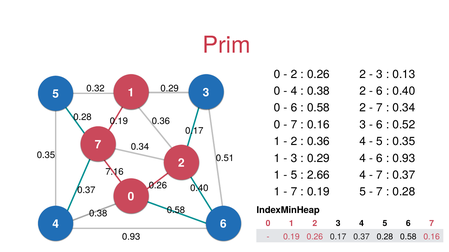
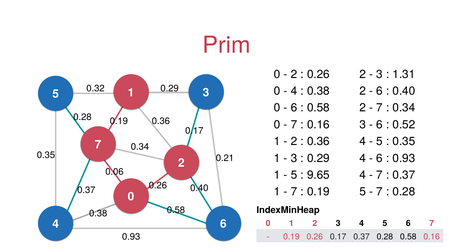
0.13: 0.13 -> 1.31 (404, 74)
0.51: 0.51 -> 0.21 (225, 158)
7.16: 7.16 -> 0.06 (114, 172)
2.66: 2.66 -> 9.65 (318, 175)
